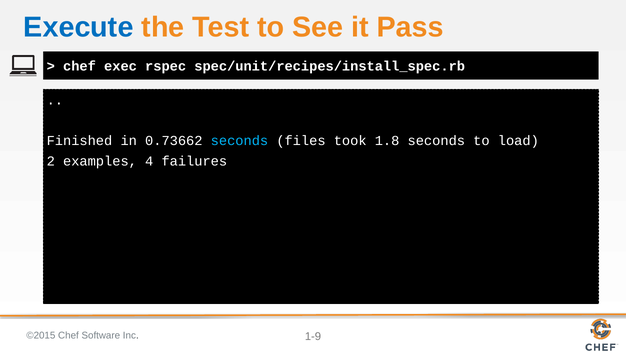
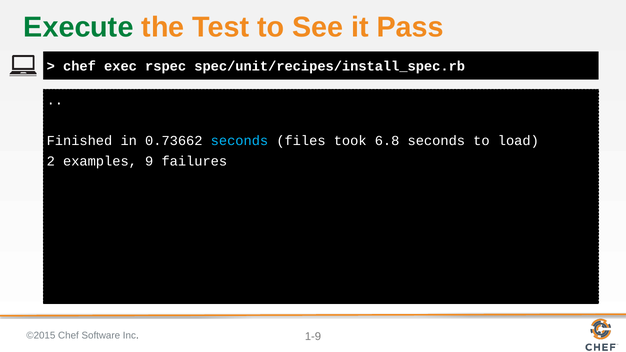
Execute colour: blue -> green (78, 27)
1.8: 1.8 -> 6.8 (387, 141)
4: 4 -> 9 (149, 161)
